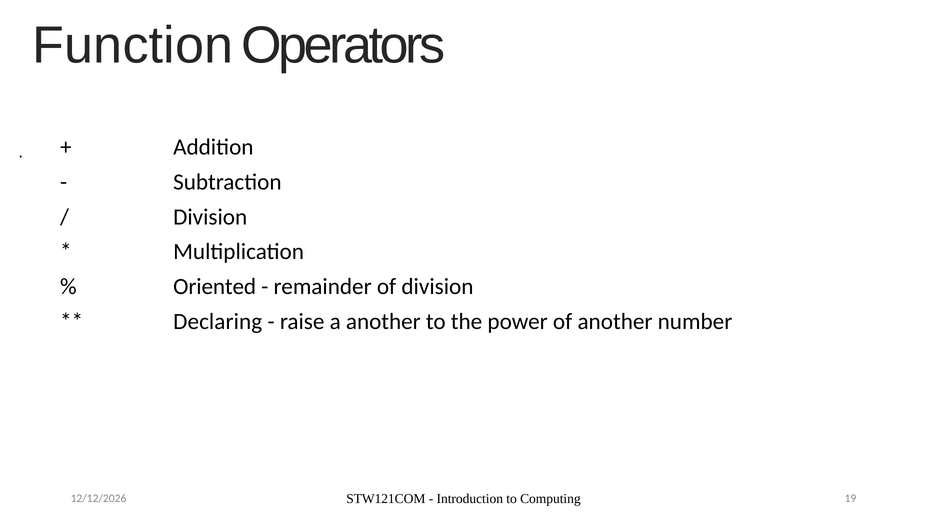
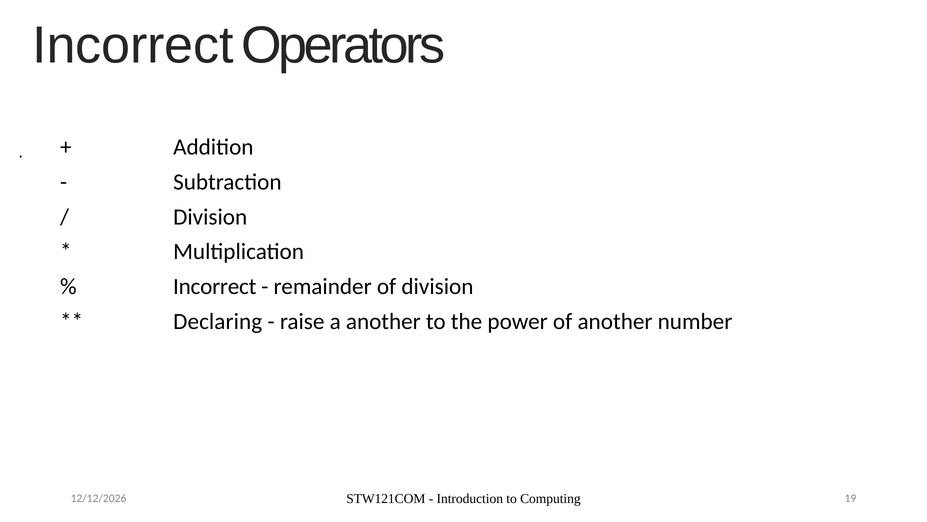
Function: Function -> Incorrect (133, 45)
Oriented: Oriented -> Incorrect (215, 286)
